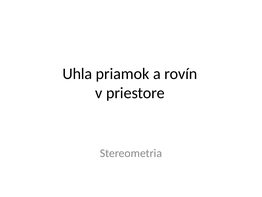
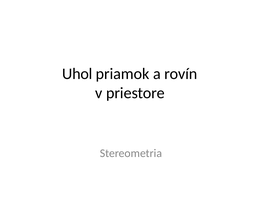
Uhla: Uhla -> Uhol (77, 74)
